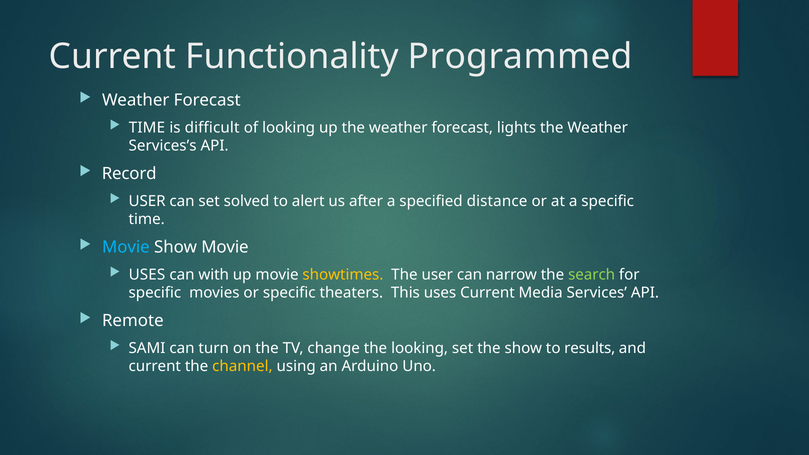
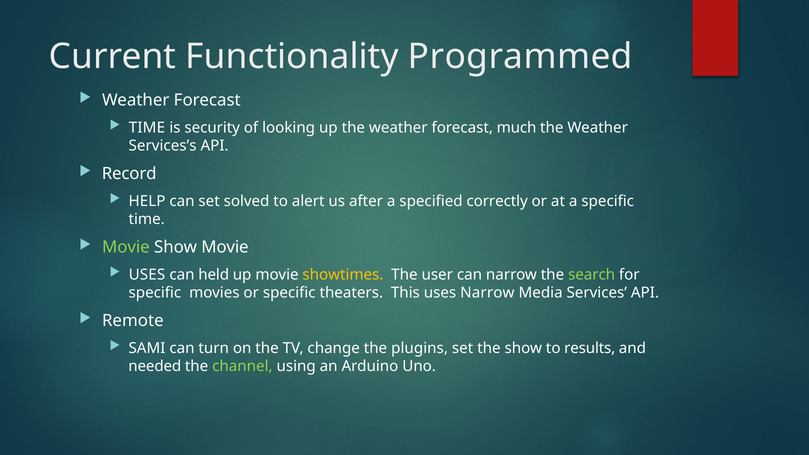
difficult: difficult -> security (212, 128)
lights: lights -> much (517, 128)
USER: USER -> HELP (147, 201)
distance: distance -> correctly (497, 201)
Movie colour: light blue -> light green (126, 247)
with: with -> held (214, 275)
uses Current: Current -> Narrow (487, 293)
the looking: looking -> plugins (420, 348)
current: current -> needed (155, 366)
channel colour: yellow -> light green (242, 366)
